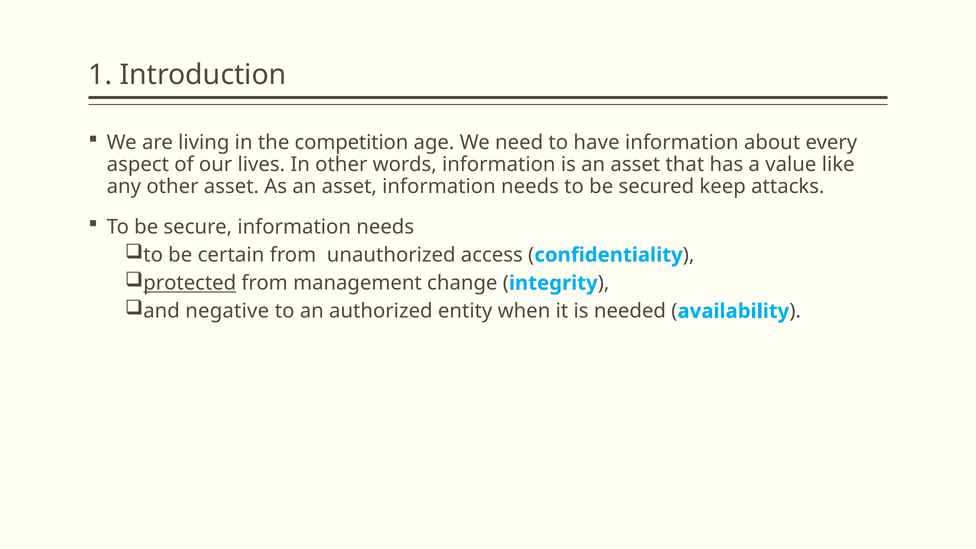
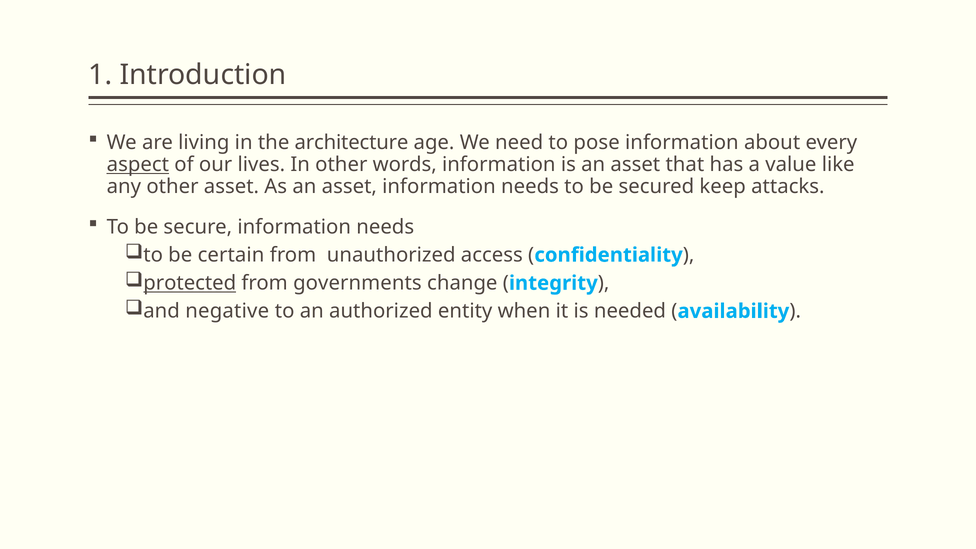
competition: competition -> architecture (352, 143)
have: have -> pose (597, 143)
aspect underline: none -> present (138, 165)
management: management -> governments (357, 283)
